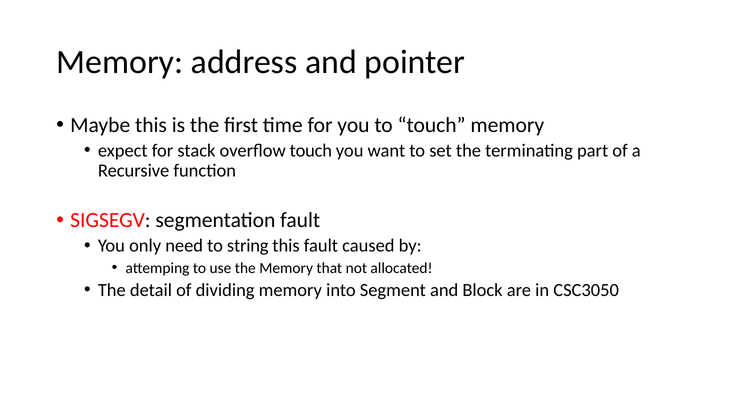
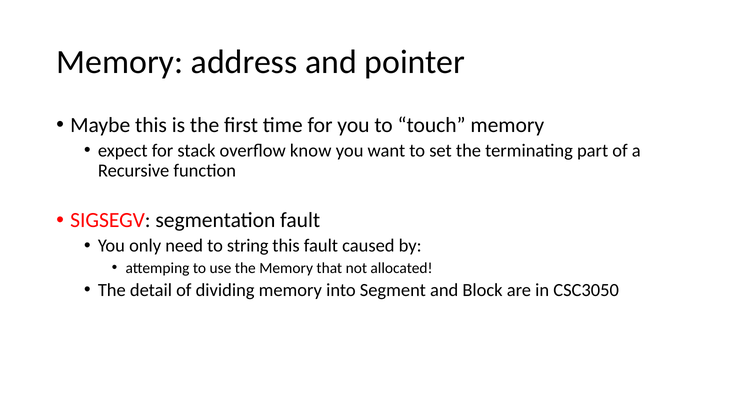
overflow touch: touch -> know (311, 150)
